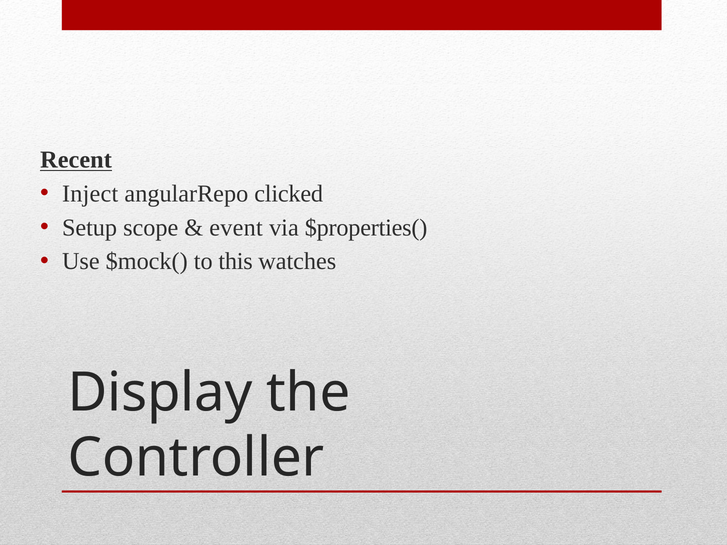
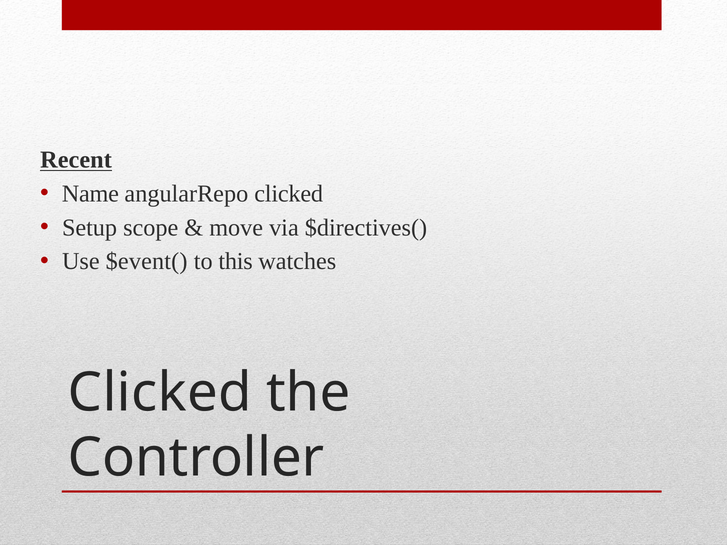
Inject: Inject -> Name (90, 194)
event: event -> move (236, 228)
$properties(: $properties( -> $directives( (366, 228)
$mock(: $mock( -> $event( (147, 262)
Display: Display -> Clicked (160, 393)
